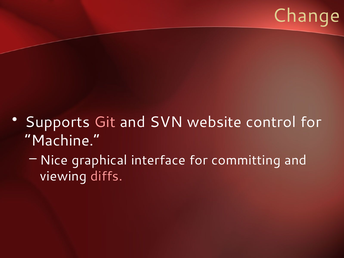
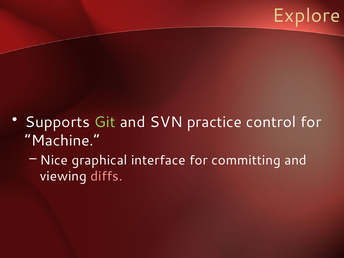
Change: Change -> Explore (306, 16)
Git colour: pink -> light green (105, 122)
website: website -> practice (214, 122)
